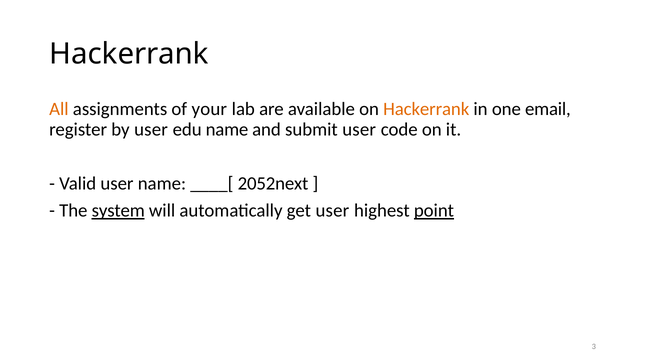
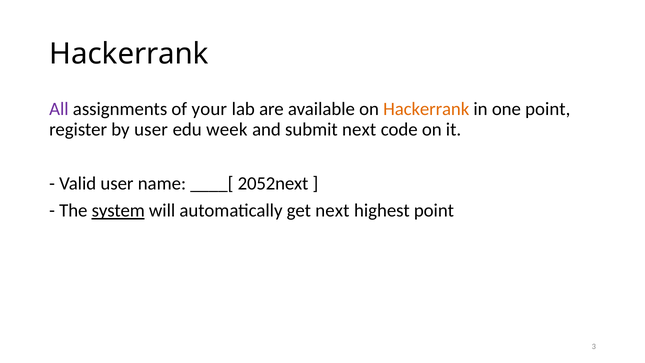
All colour: orange -> purple (59, 109)
one email: email -> point (548, 109)
edu name: name -> week (227, 129)
submit user: user -> next (359, 129)
get user: user -> next (332, 211)
point underline: present -> none (434, 211)
